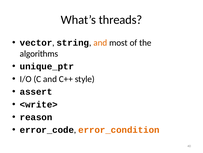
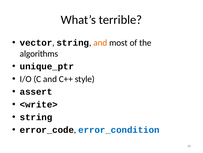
threads: threads -> terrible (120, 20)
reason: reason -> string (36, 117)
error_condition colour: orange -> blue (119, 129)
